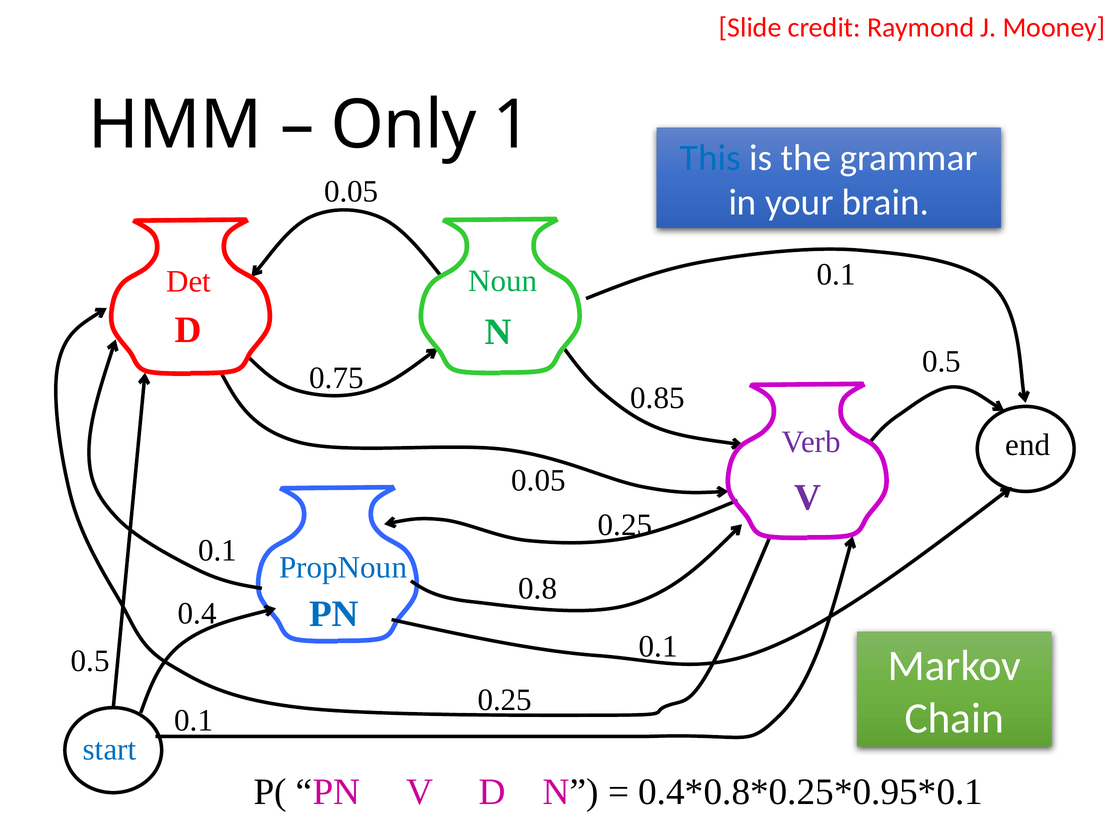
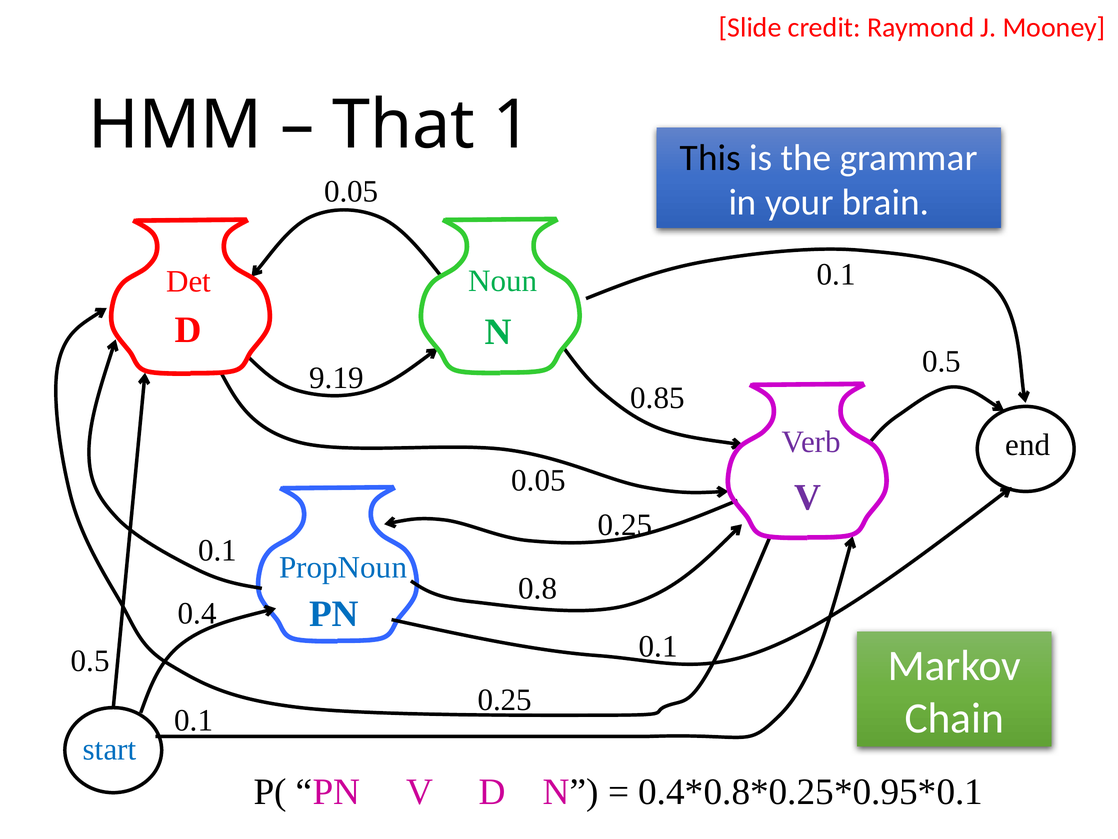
Only: Only -> That (404, 125)
This colour: blue -> black (710, 158)
0.75: 0.75 -> 9.19 (336, 378)
